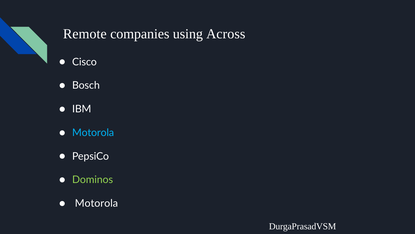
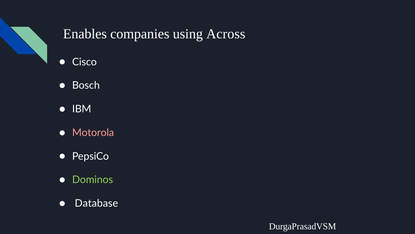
Remote: Remote -> Enables (85, 34)
Motorola colour: light blue -> pink (93, 132)
Motorola: Motorola -> Database (96, 203)
